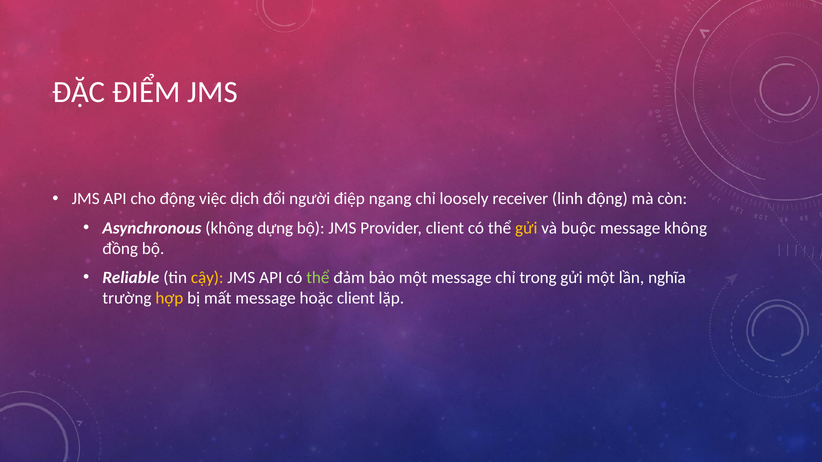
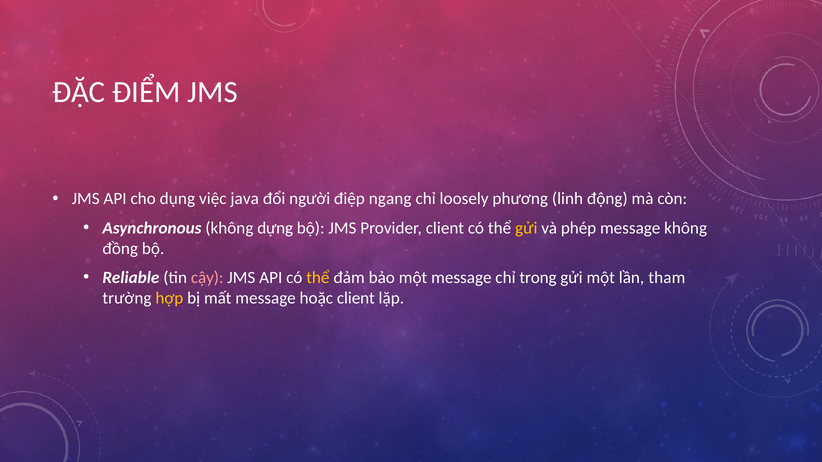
cho động: động -> dụng (177, 199)
dịch: dịch -> java (245, 199)
receiver: receiver -> phương (520, 199)
buộc: buộc -> phép (579, 228)
cậy colour: yellow -> pink (207, 278)
thể colour: light green -> yellow (318, 278)
nghĩa: nghĩa -> tham (667, 278)
